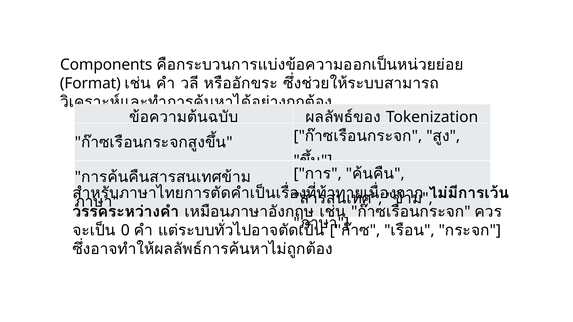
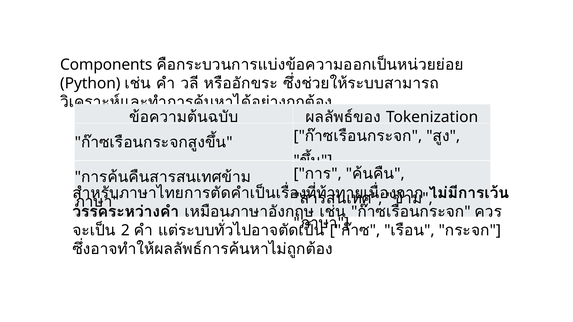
Format: Format -> Python (90, 83)
0: 0 -> 2 (125, 231)
